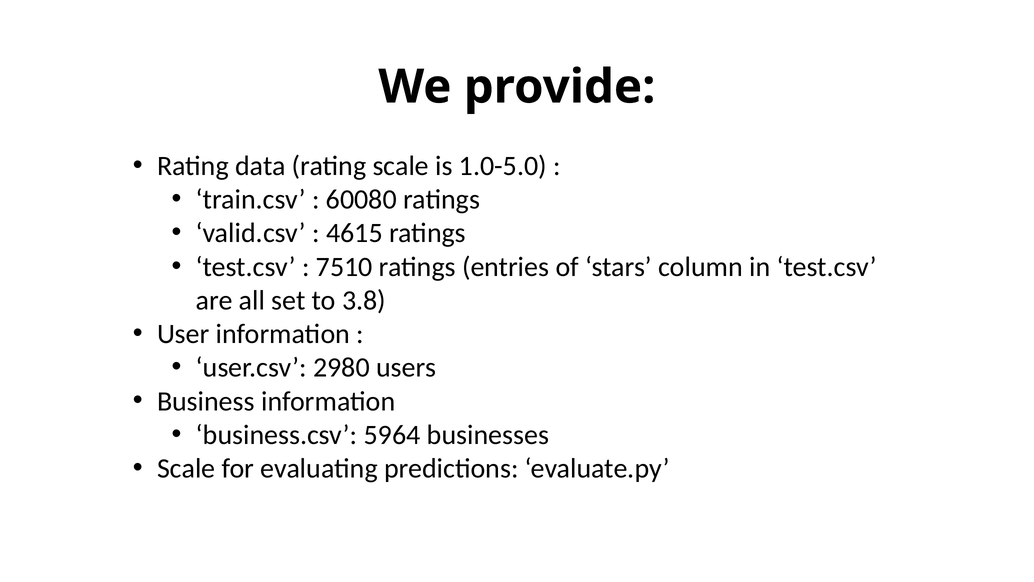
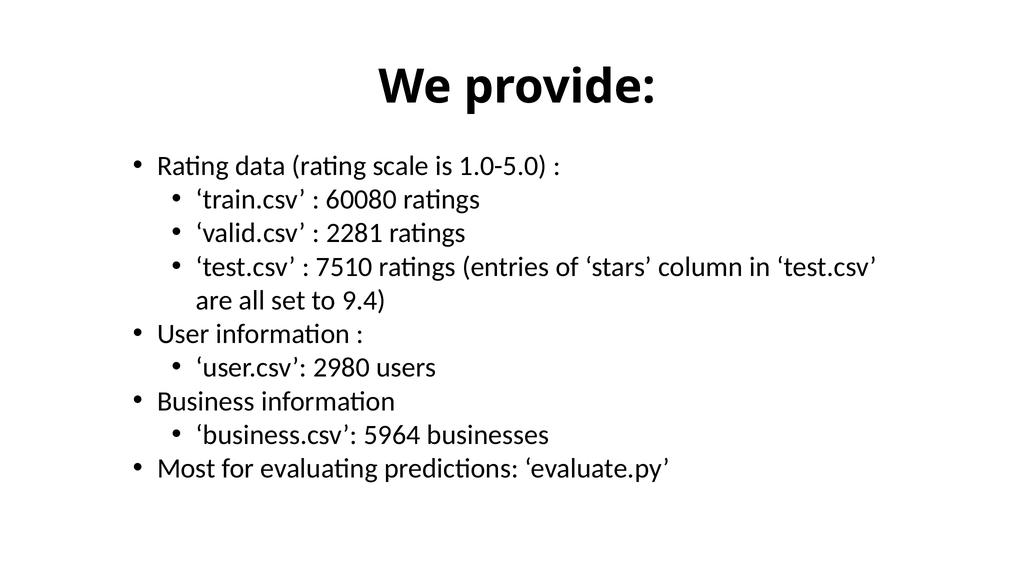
4615: 4615 -> 2281 (354, 233)
3.8: 3.8 -> 9.4 (364, 300)
Scale: Scale -> Most (186, 468)
